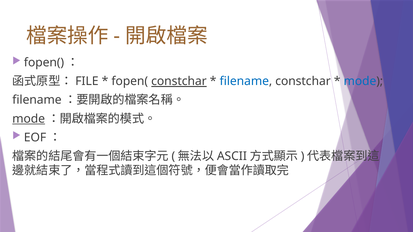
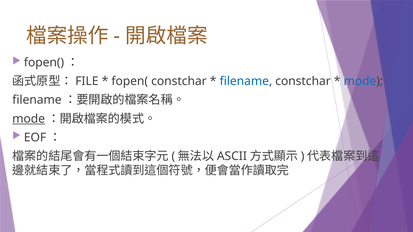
constchar underline: present -> none (179, 81)
